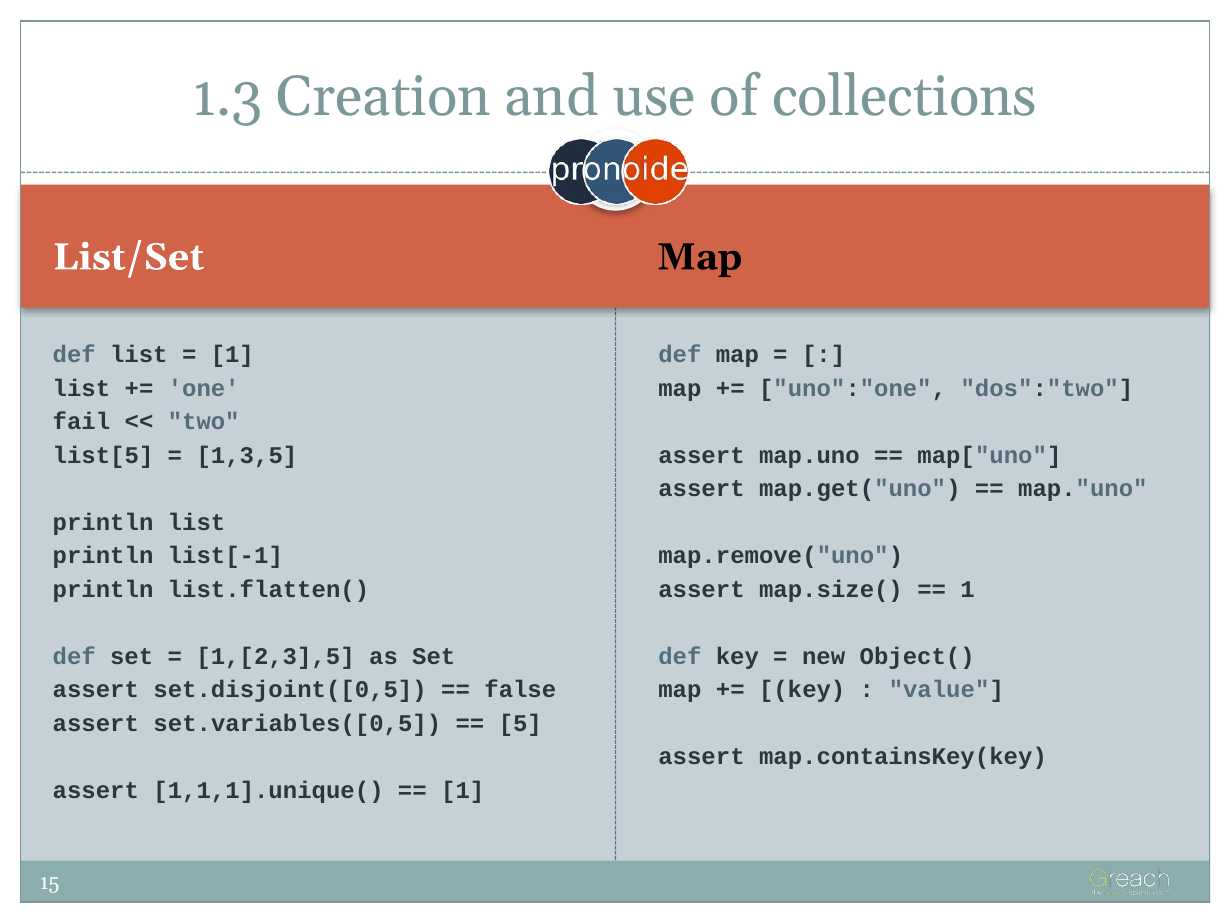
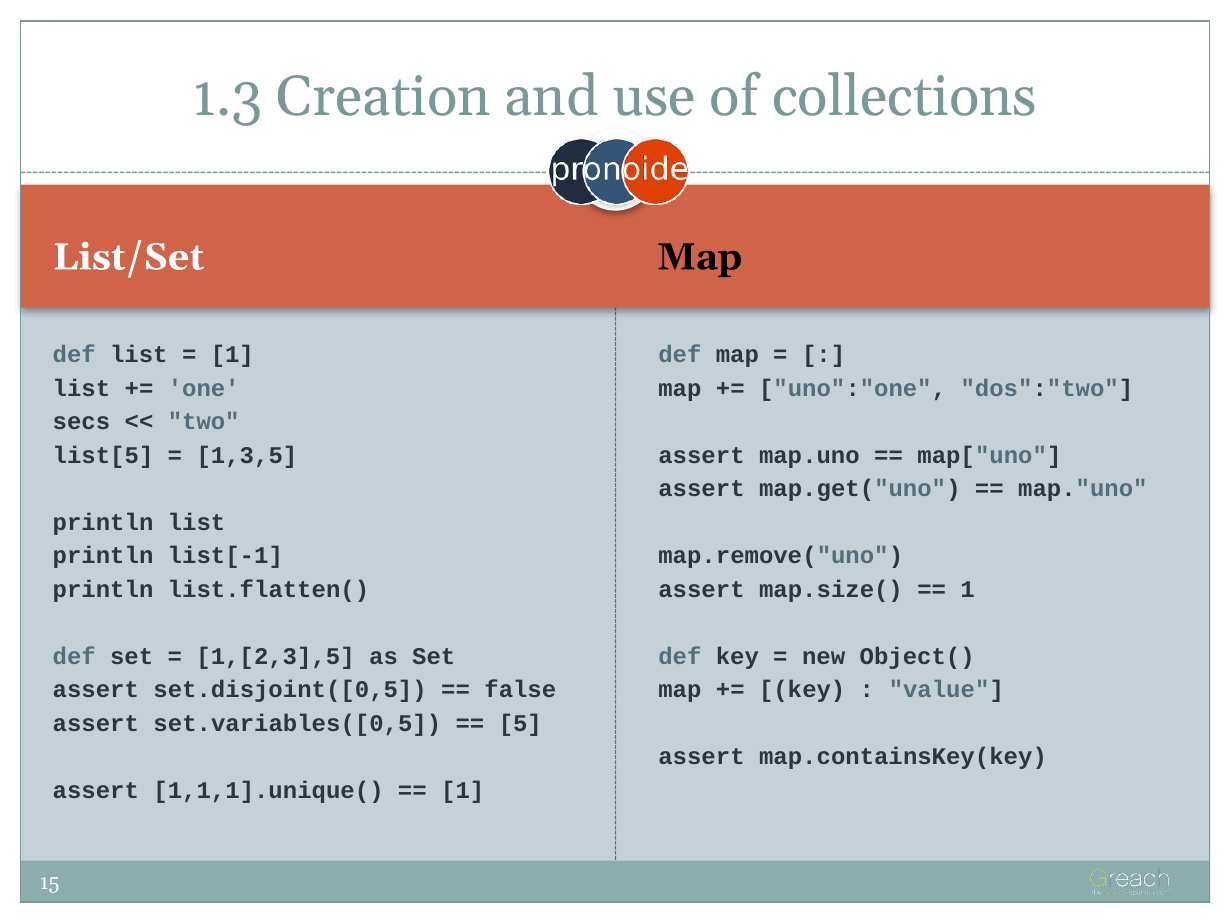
fail: fail -> secs (81, 422)
